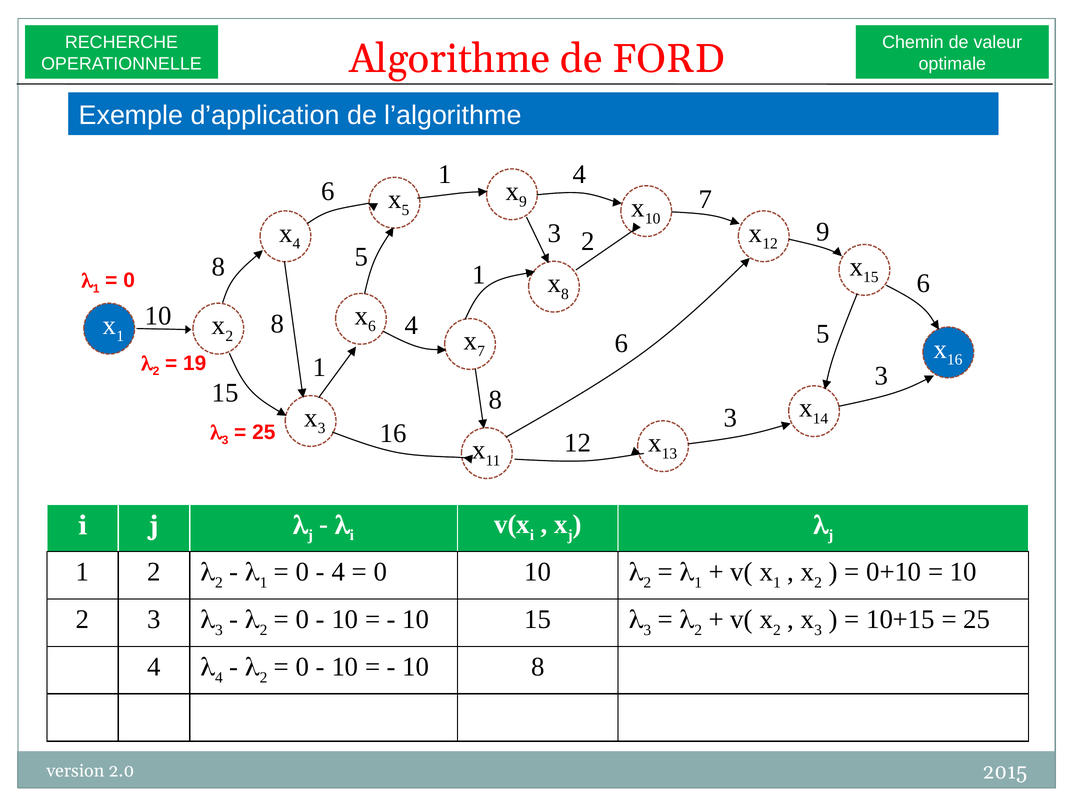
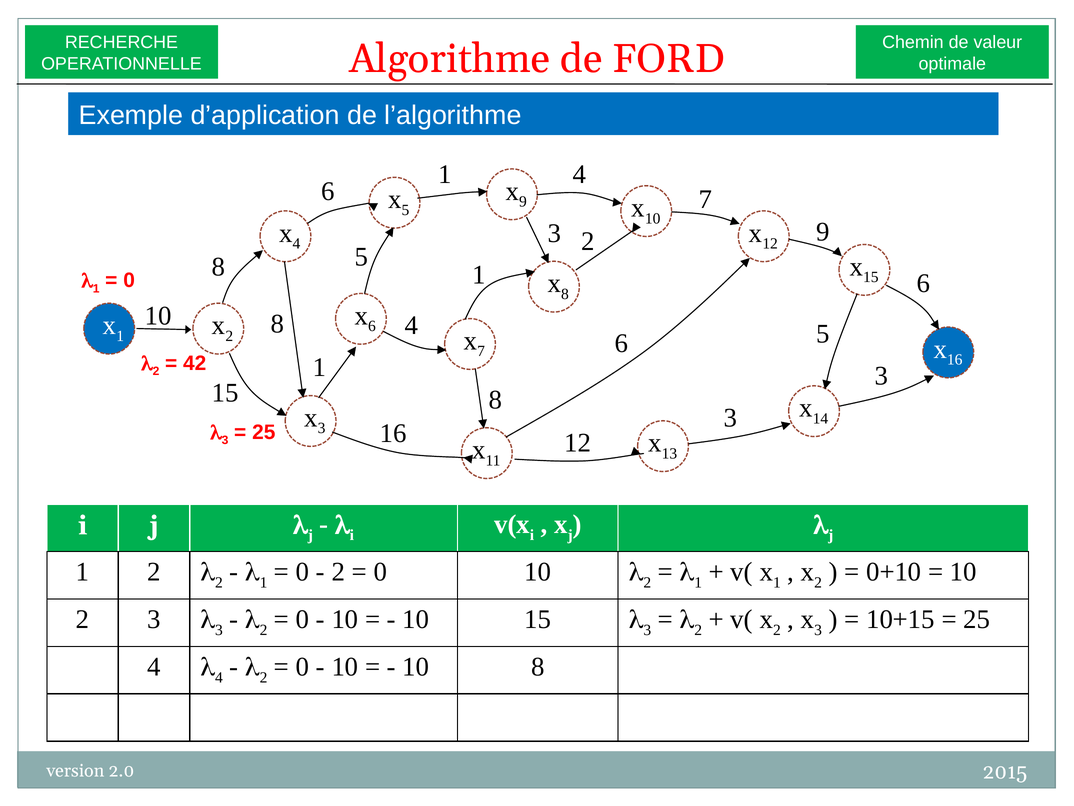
19: 19 -> 42 (195, 363)
4: 4 -> 2 (338, 572)
